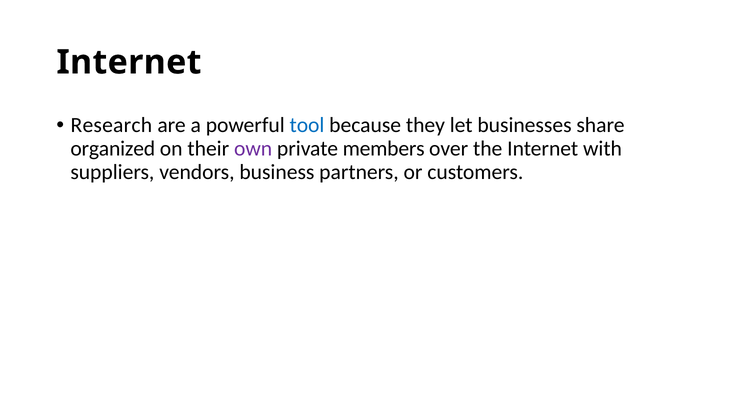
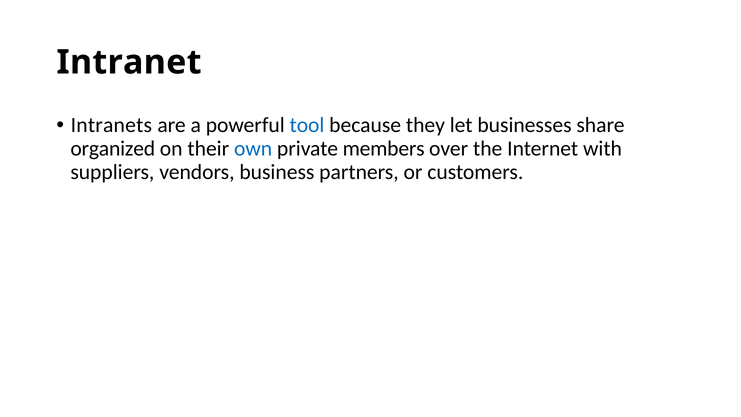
Internet: Internet -> Intranet (129, 62)
Research: Research -> Intranets (111, 125)
own colour: purple -> blue (253, 149)
